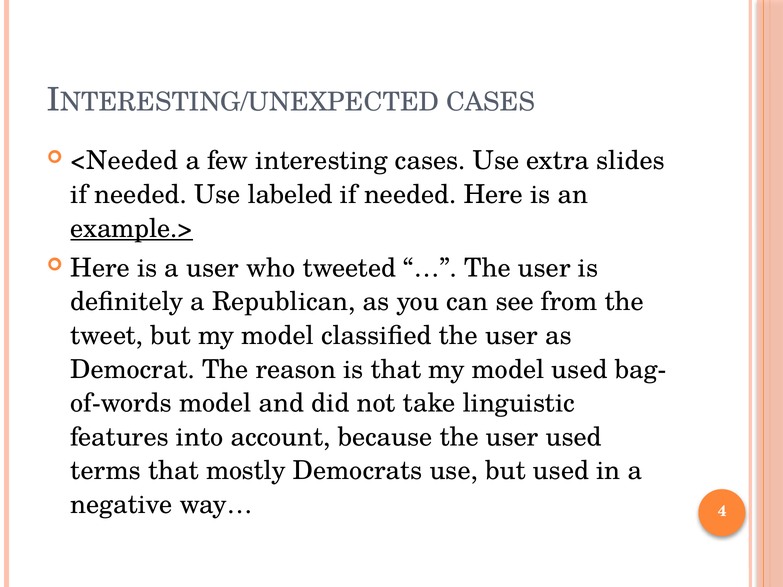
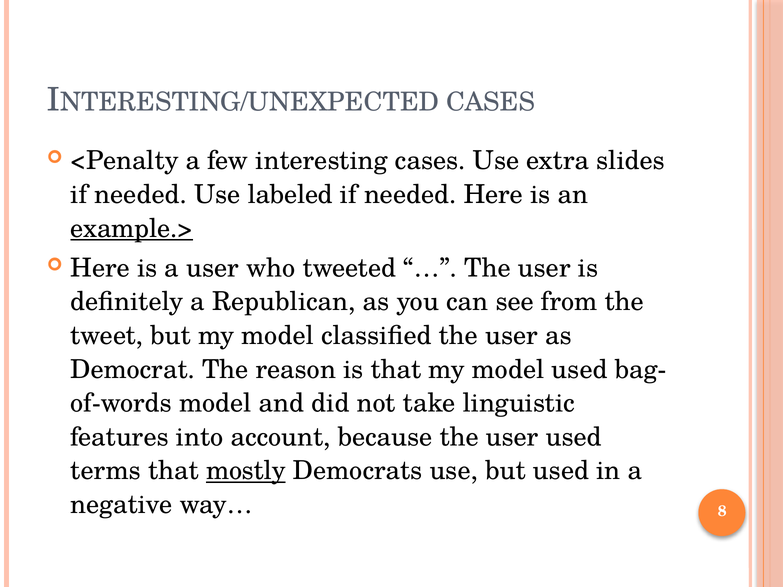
<Needed: <Needed -> <Penalty (124, 161)
mostly underline: none -> present (246, 471)
4: 4 -> 8 (722, 512)
